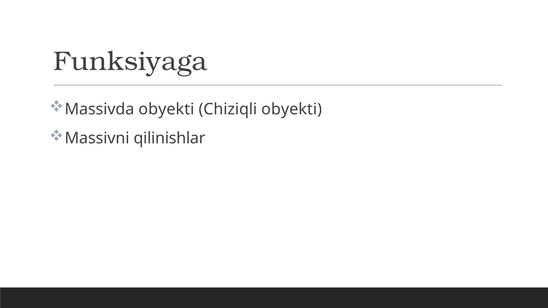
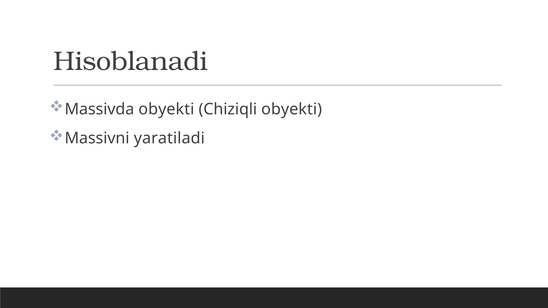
Funksiyaga: Funksiyaga -> Hisoblanadi (131, 61)
qilinishlar: qilinishlar -> yaratiladi (169, 138)
